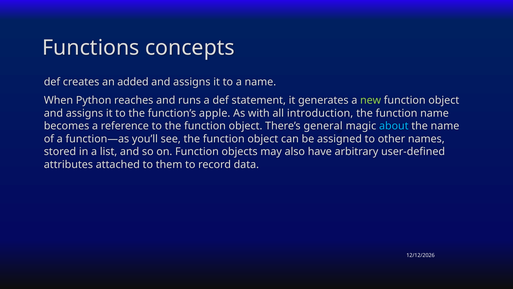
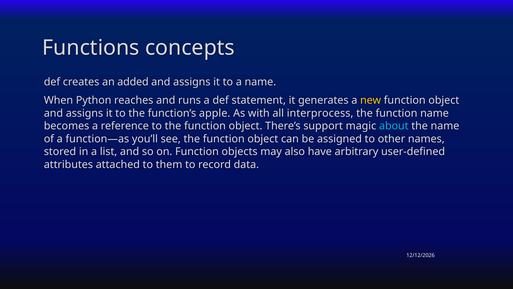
new colour: light green -> yellow (371, 100)
introduction: introduction -> interprocess (320, 113)
general: general -> support (323, 126)
